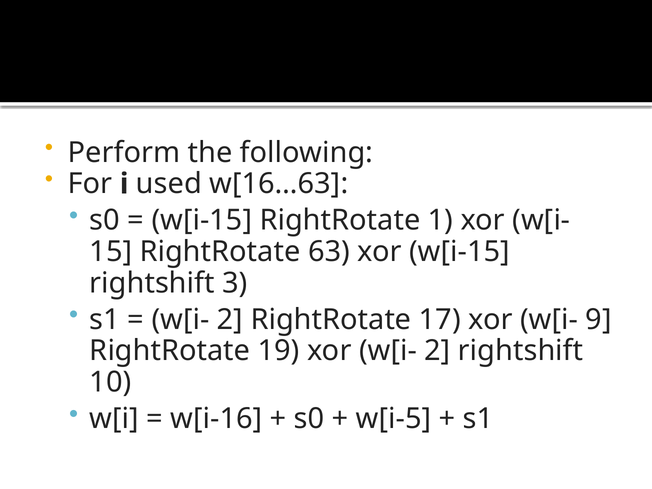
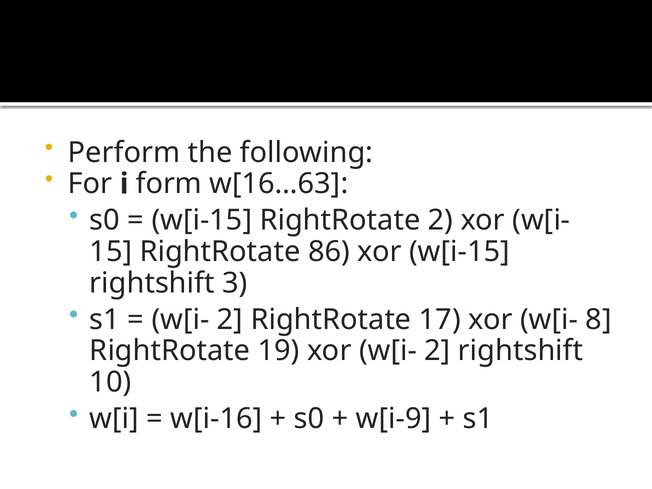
used: used -> form (169, 184)
RightRotate 1: 1 -> 2 (441, 220)
63: 63 -> 86 (329, 252)
9: 9 -> 8 (598, 320)
w[i-5: w[i-5 -> w[i-9 (394, 419)
